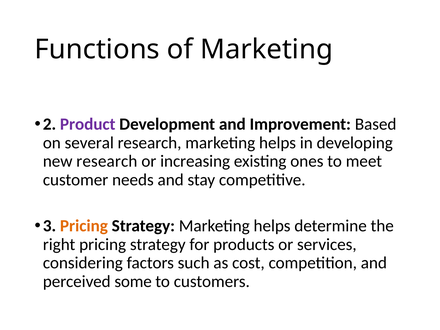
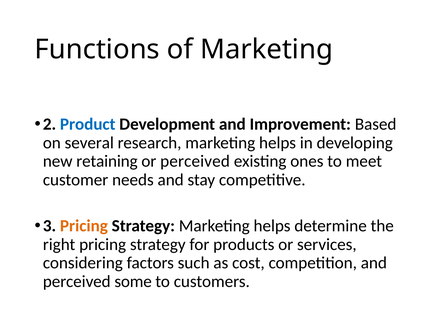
Product colour: purple -> blue (88, 124)
new research: research -> retaining (107, 161)
or increasing: increasing -> perceived (195, 161)
